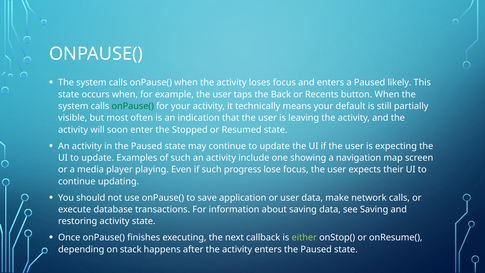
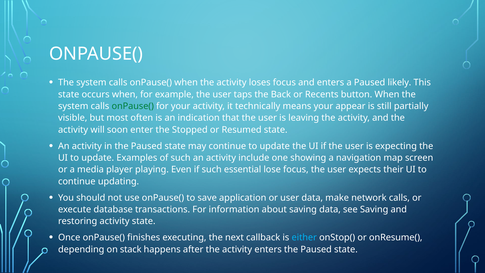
default: default -> appear (351, 106)
progress: progress -> essential (243, 169)
either colour: light green -> light blue (304, 237)
